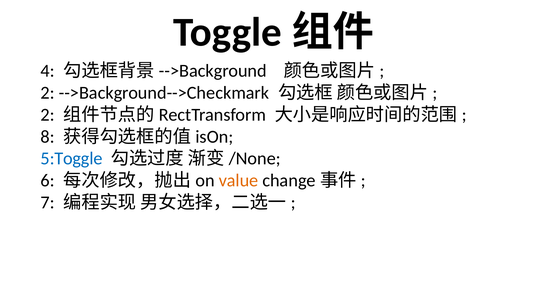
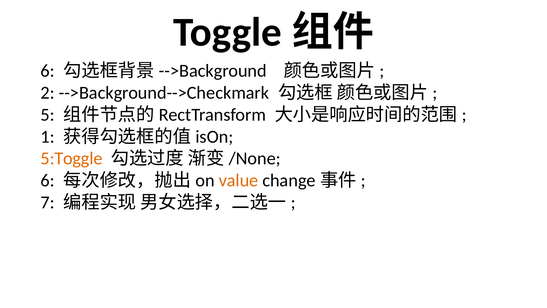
4: 4 -> 6 (48, 71)
2: 2 -> 5 (48, 115)
8: 8 -> 1 (48, 137)
5:Toggle colour: blue -> orange (72, 158)
